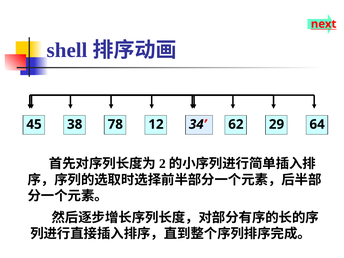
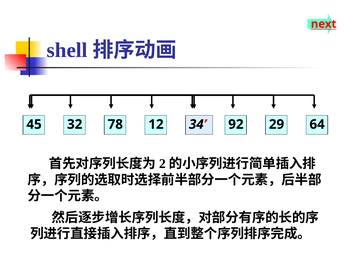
38: 38 -> 32 (75, 124)
62: 62 -> 92 (236, 124)
